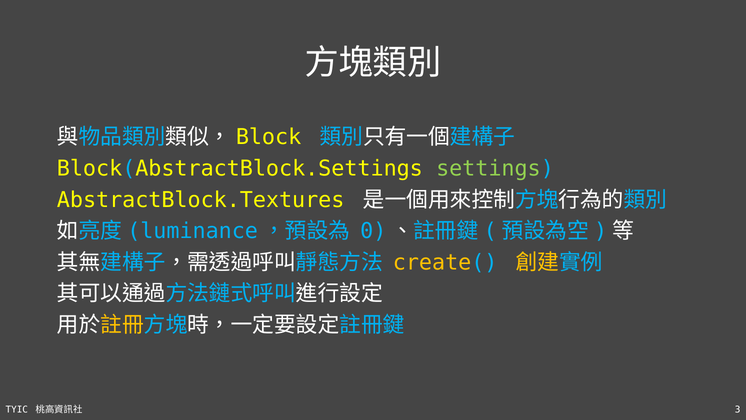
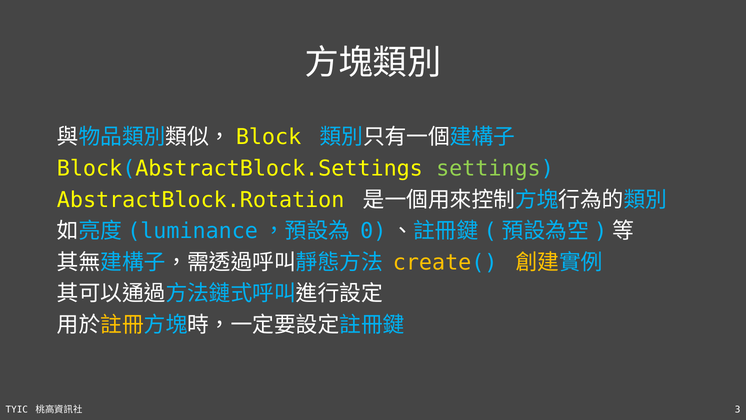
AbstractBlock.Textures: AbstractBlock.Textures -> AbstractBlock.Rotation (201, 200)
